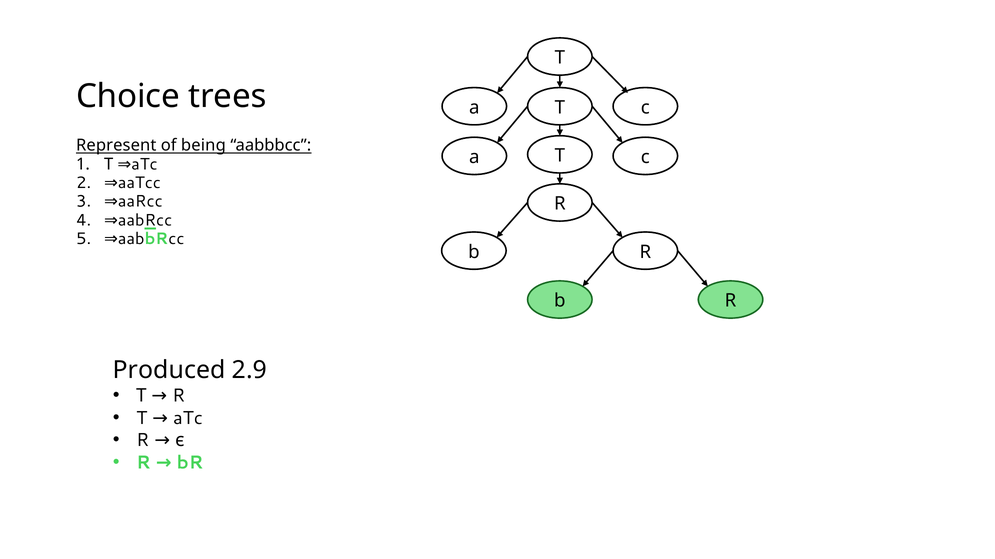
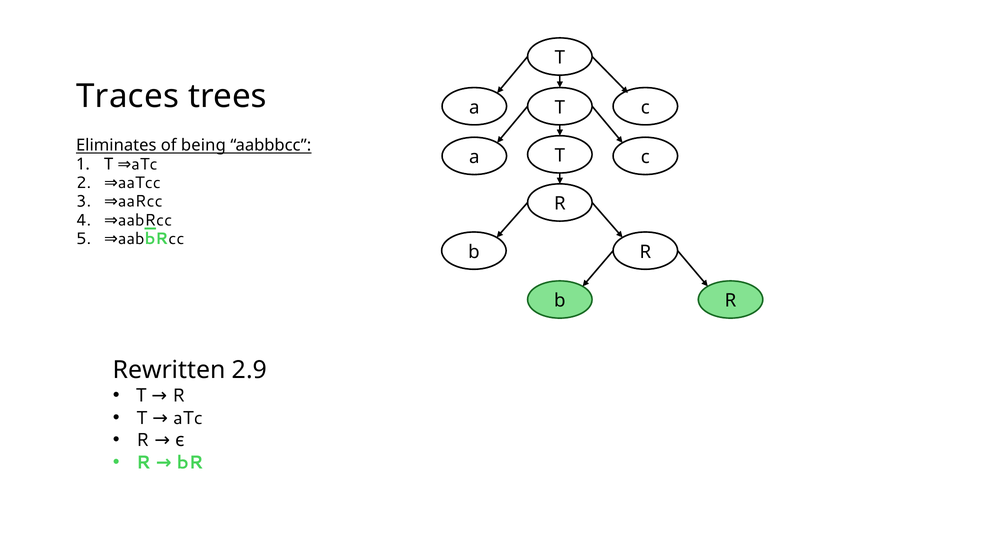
Choice: Choice -> Traces (128, 96)
Represent: Represent -> Eliminates (116, 145)
Produced: Produced -> Rewritten (169, 370)
